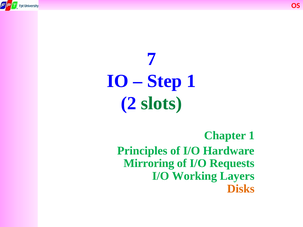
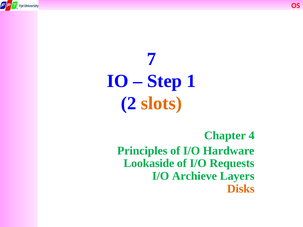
slots colour: green -> orange (161, 103)
Chapter 1: 1 -> 4 (252, 136)
Mirroring: Mirroring -> Lookaside (149, 164)
Working: Working -> Archieve (194, 176)
